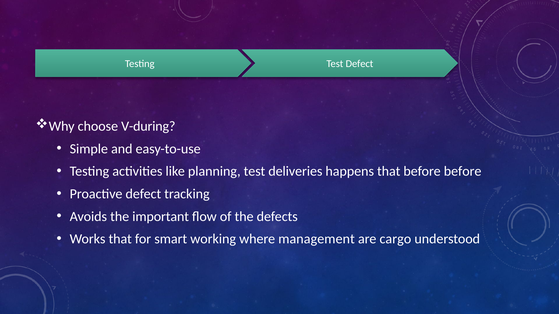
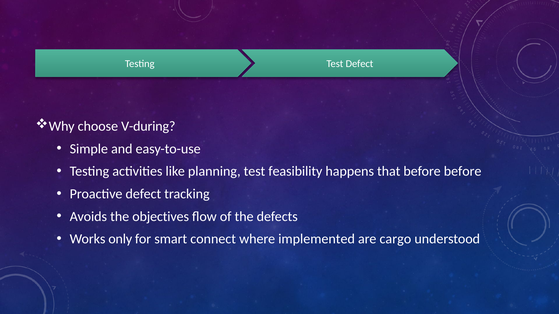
deliveries: deliveries -> feasibility (295, 172)
important: important -> objectives (161, 217)
Works that: that -> only (120, 239)
working: working -> connect (213, 239)
management: management -> implemented (317, 239)
